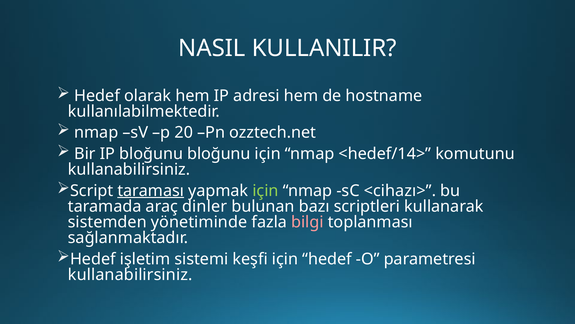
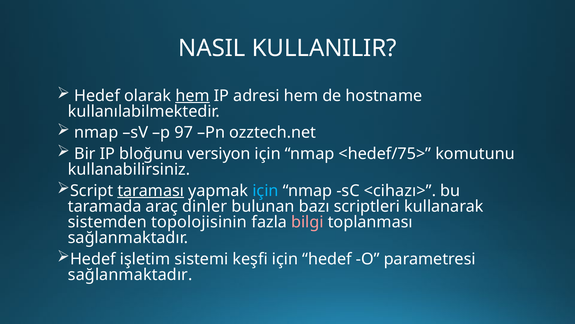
hem underline: none -> present (193, 95)
20: 20 -> 97 (184, 132)
bloğunu bloğunu: bloğunu -> versiyon (219, 153)
<hedef/14>: <hedef/14> -> <hedef/75> (385, 153)
için colour: light green -> light blue (266, 190)
yönetiminde: yönetiminde -> topolojisinin (199, 222)
kullanabilirsiniz: kullanabilirsiniz -> sağlanmaktadır (130, 274)
